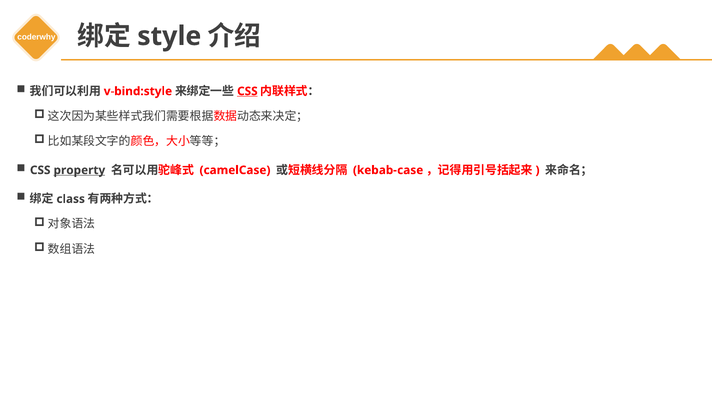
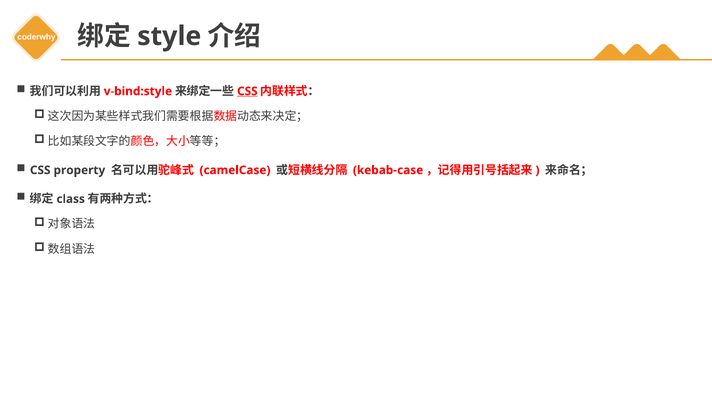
property underline: present -> none (79, 170)
